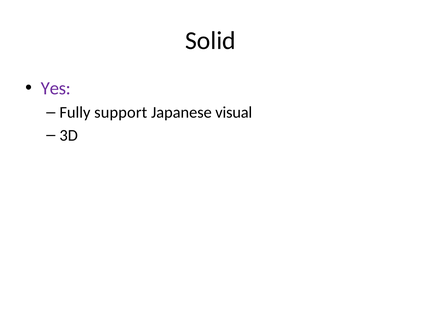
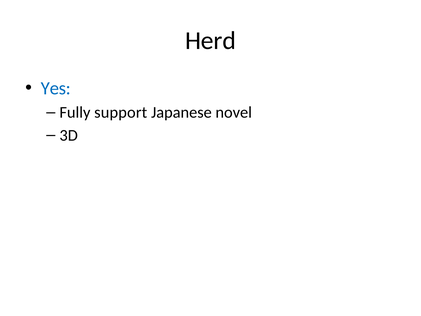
Solid: Solid -> Herd (211, 41)
Yes colour: purple -> blue (56, 88)
visual: visual -> novel (234, 112)
